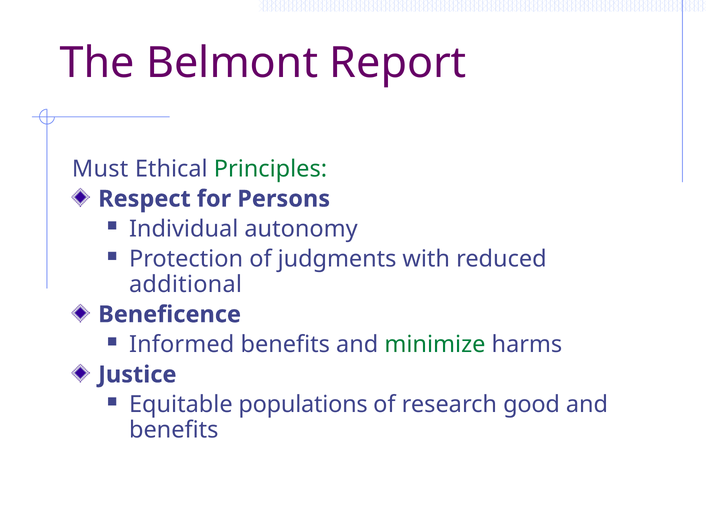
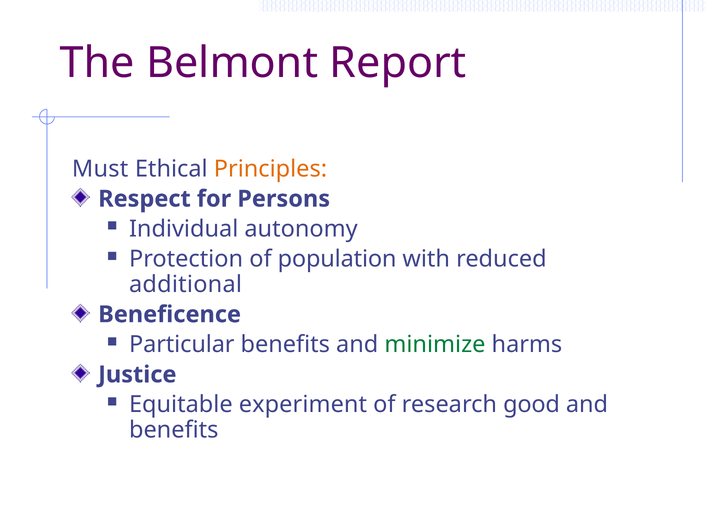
Principles colour: green -> orange (270, 169)
judgments: judgments -> population (337, 259)
Informed: Informed -> Particular (182, 345)
populations: populations -> experiment (303, 405)
